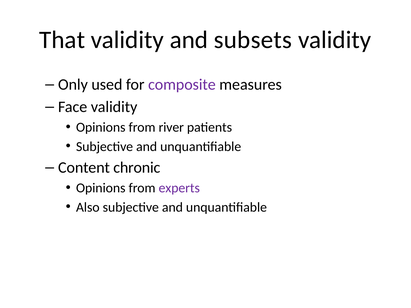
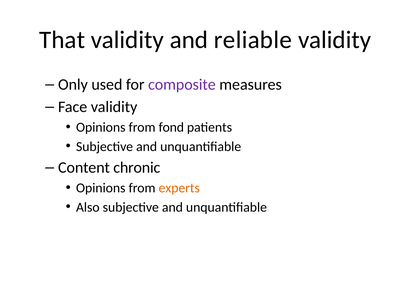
subsets: subsets -> reliable (253, 40)
river: river -> fond (171, 127)
experts colour: purple -> orange (179, 188)
